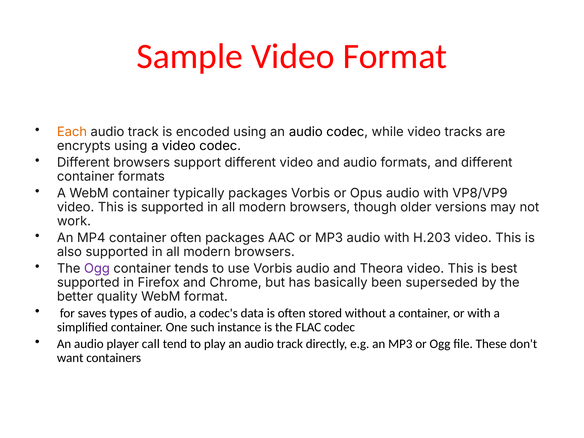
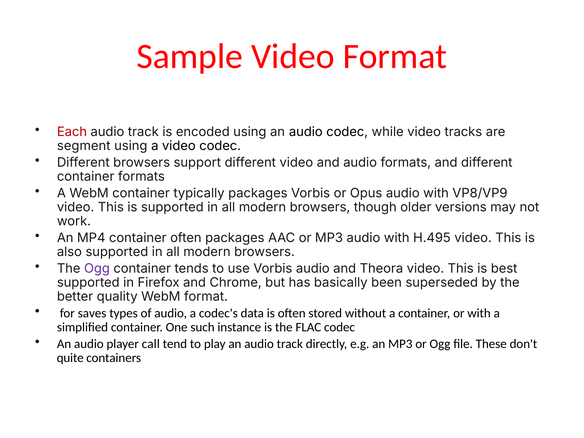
Each colour: orange -> red (72, 132)
encrypts: encrypts -> segment (84, 146)
H.203: H.203 -> H.495 (432, 238)
want: want -> quite (70, 358)
